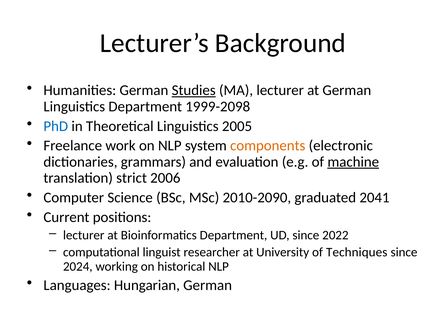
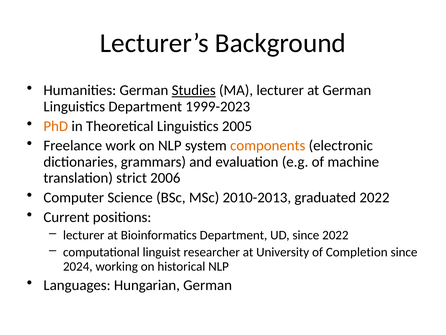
1999-2098: 1999-2098 -> 1999-2023 (218, 106)
PhD colour: blue -> orange (56, 126)
machine underline: present -> none (353, 162)
2010-2090: 2010-2090 -> 2010-2013 (257, 197)
graduated 2041: 2041 -> 2022 (374, 197)
Techniques: Techniques -> Completion (357, 252)
